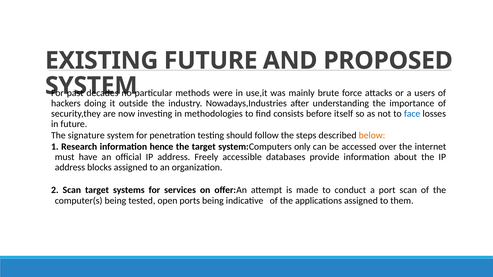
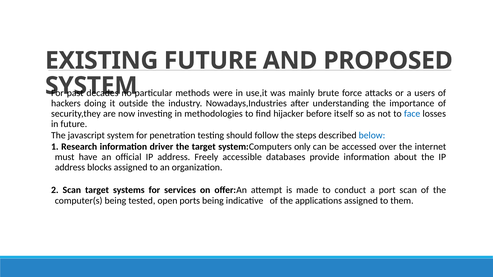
consists: consists -> hijacker (289, 114)
signature: signature -> javascript (86, 135)
below colour: orange -> blue (372, 135)
hence: hence -> driver (161, 147)
